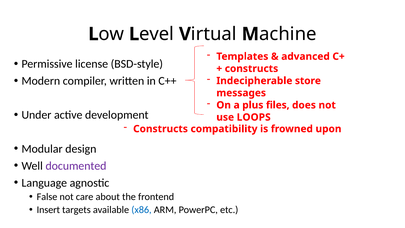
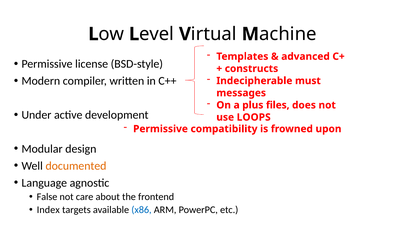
store: store -> must (308, 81)
Constructs: Constructs -> Permissive (161, 129)
documented colour: purple -> orange (76, 166)
Insert: Insert -> Index (48, 210)
